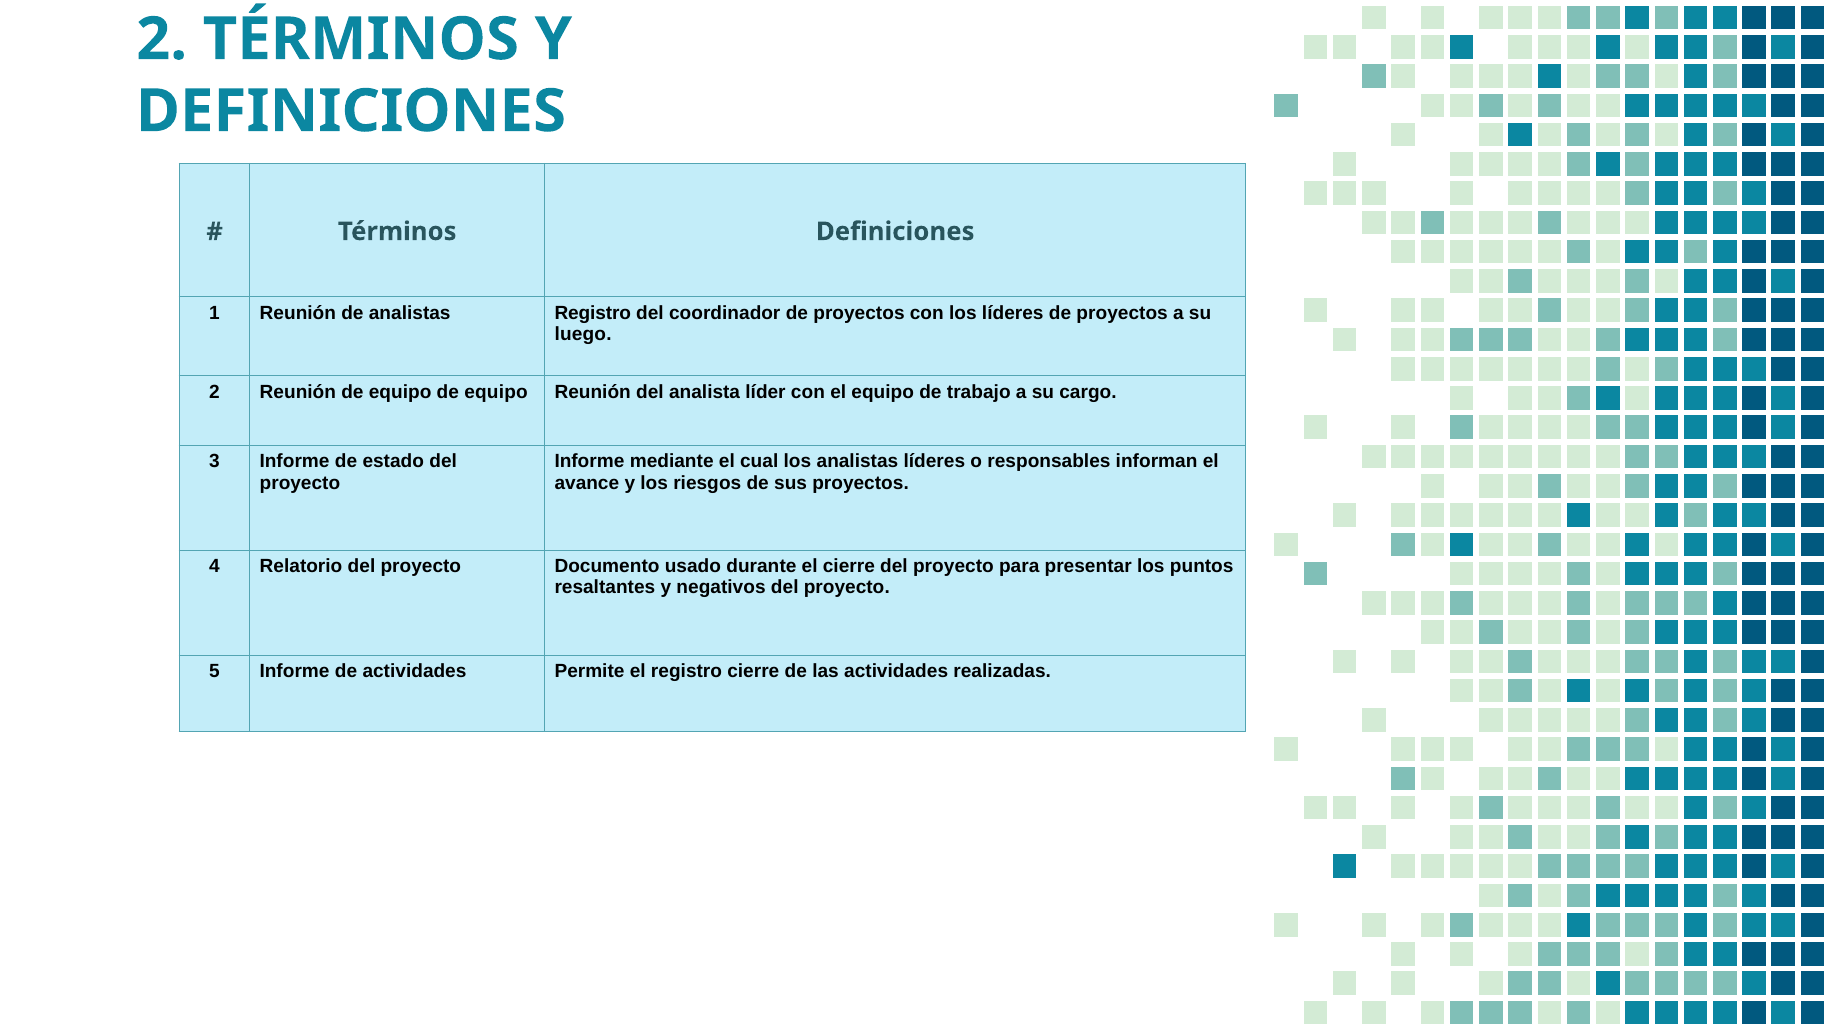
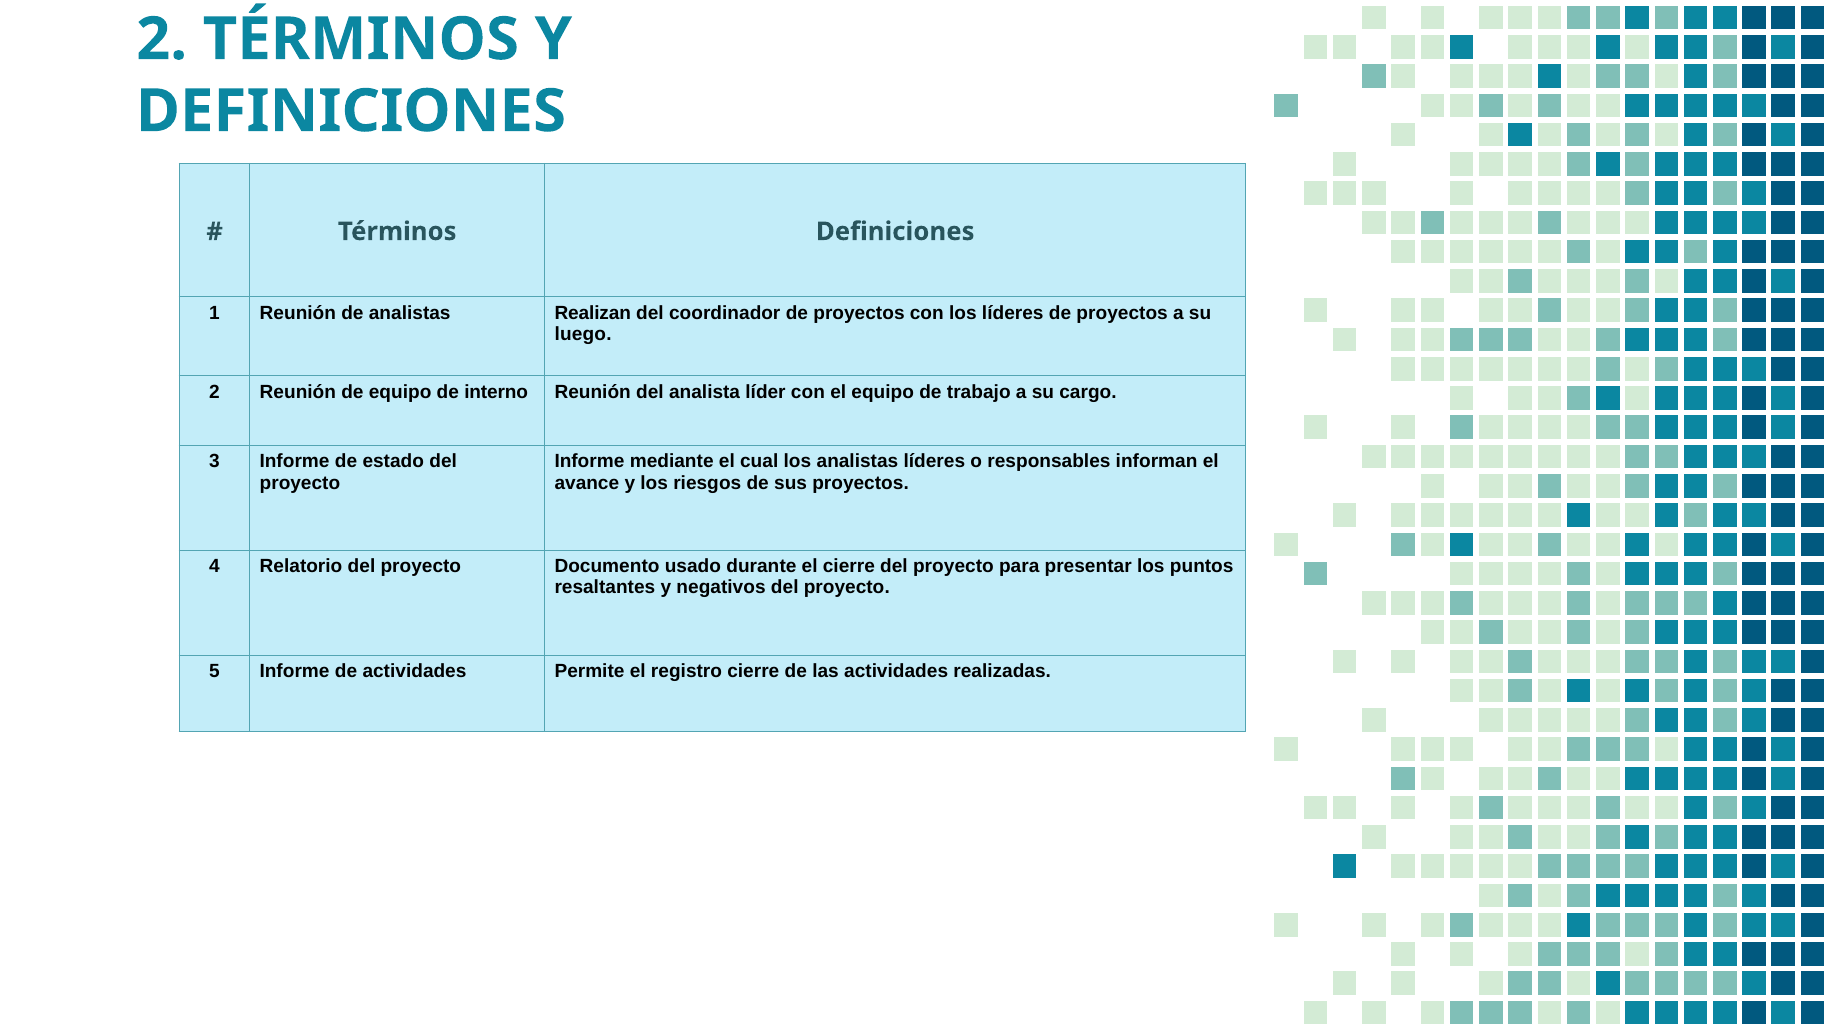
analistas Registro: Registro -> Realizan (593, 313)
equipo de equipo: equipo -> interno (496, 392)
